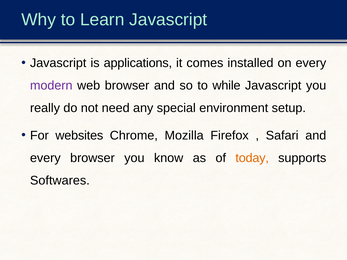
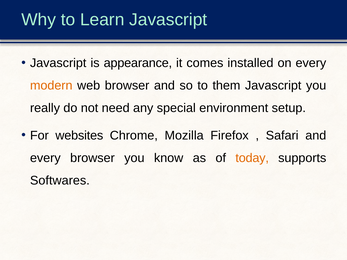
applications: applications -> appearance (138, 63)
modern colour: purple -> orange (51, 86)
while: while -> them (226, 86)
